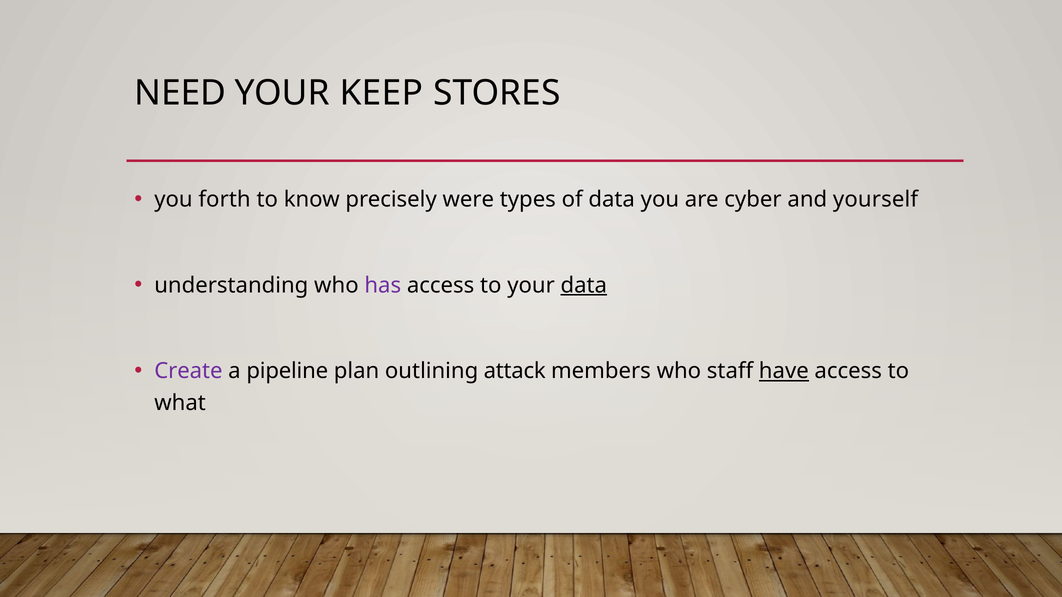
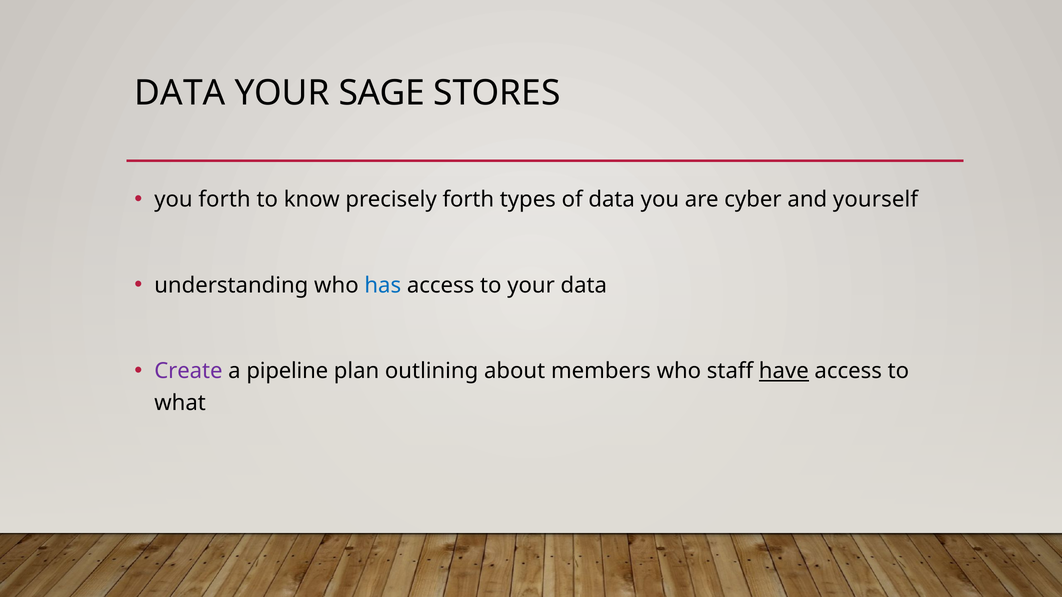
NEED: NEED -> DATA (180, 93)
KEEP: KEEP -> SAGE (382, 93)
precisely were: were -> forth (468, 200)
has colour: purple -> blue (383, 286)
data underline: present -> none (584, 286)
attack: attack -> about (515, 371)
